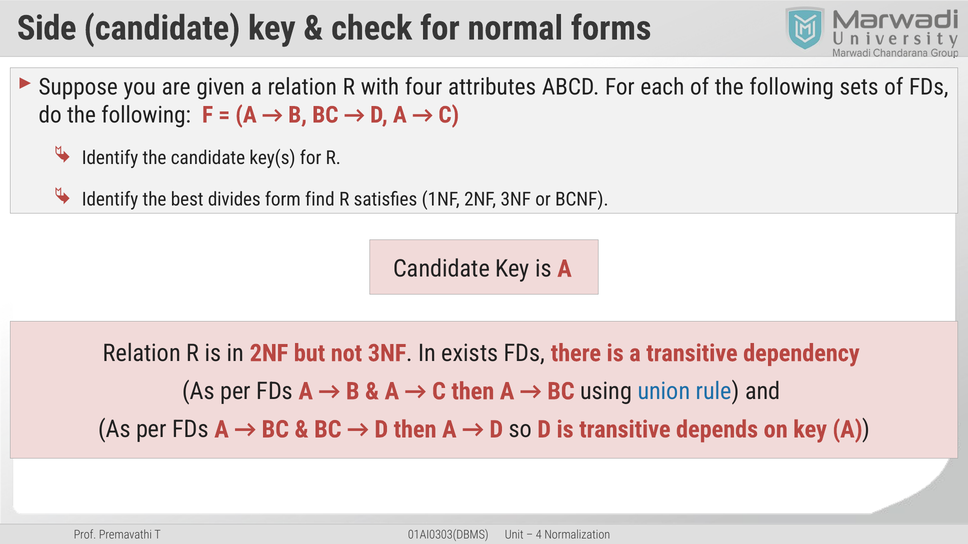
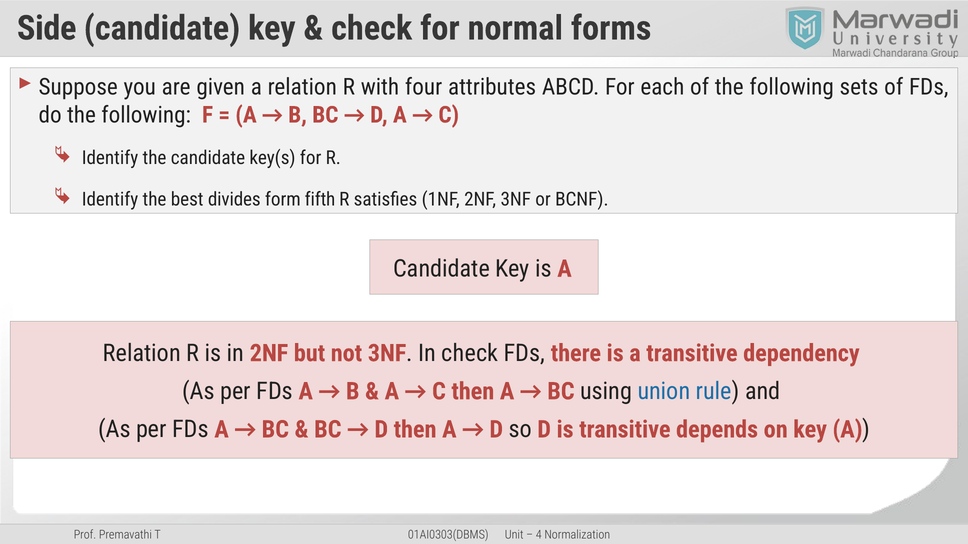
find: find -> fifth (320, 199)
In exists: exists -> check (470, 354)
